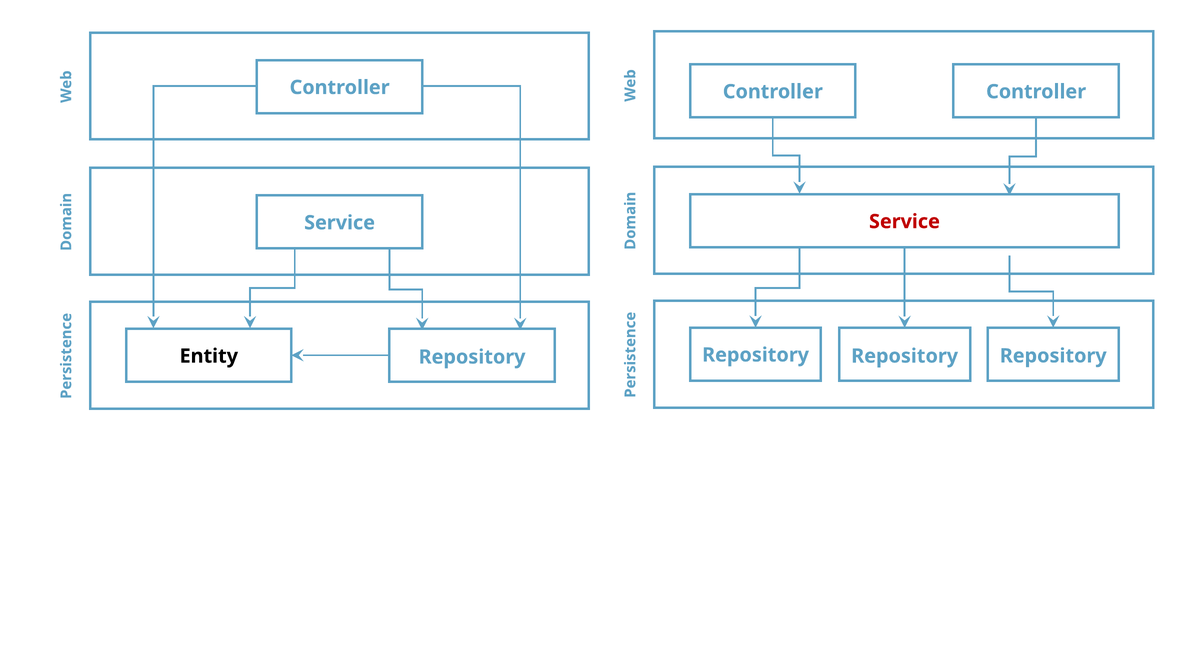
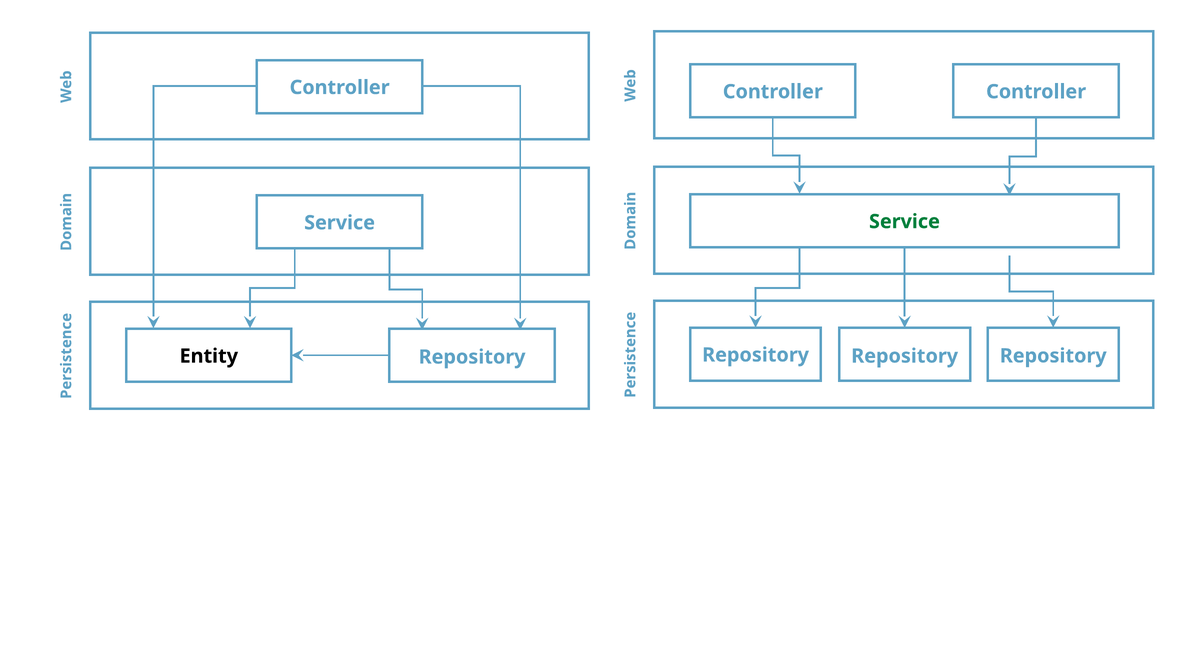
Service colour: red -> green (904, 222)
